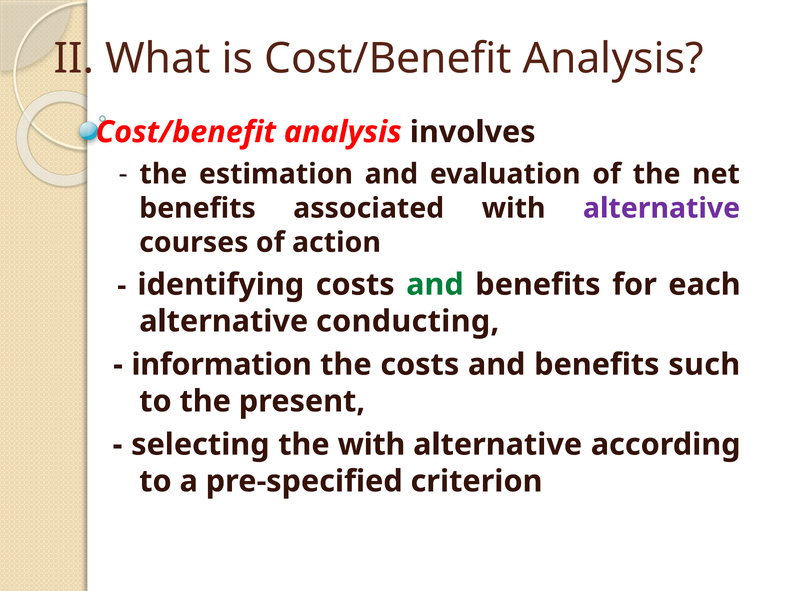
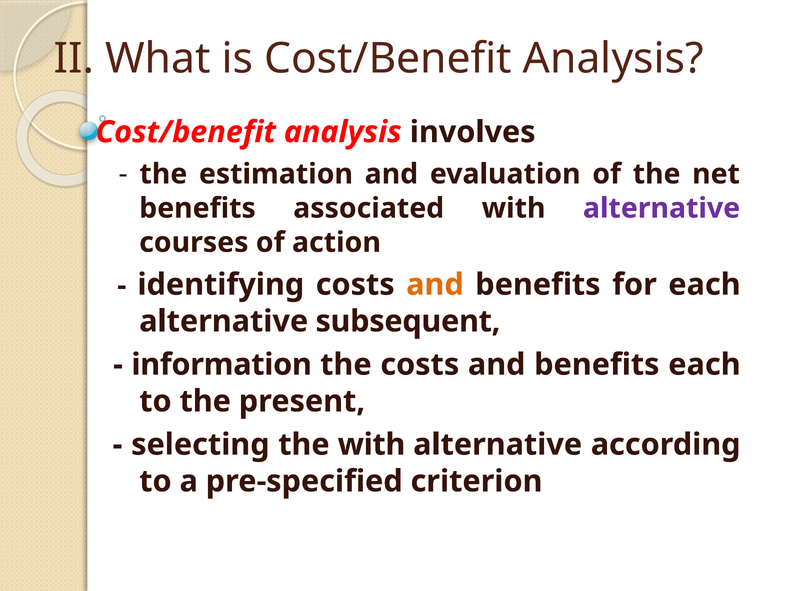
and colour: green -> orange (435, 285)
conducting: conducting -> subsequent (408, 321)
benefits such: such -> each (704, 365)
